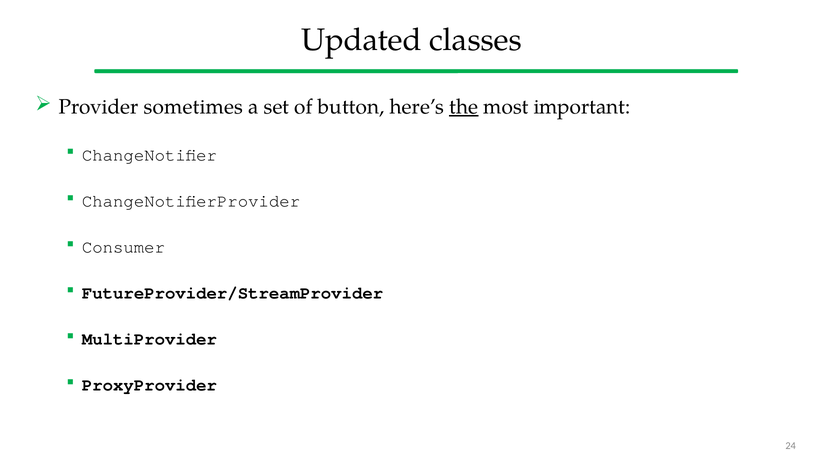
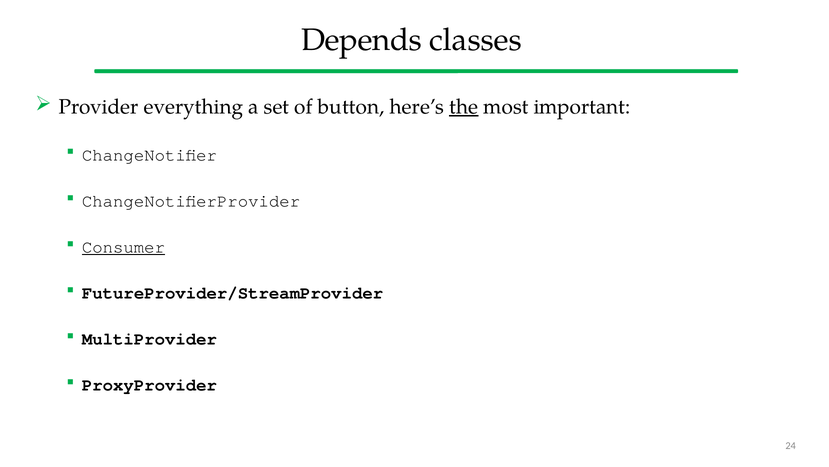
Updated: Updated -> Depends (362, 40)
sometimes: sometimes -> everything (193, 107)
Consumer underline: none -> present (123, 247)
